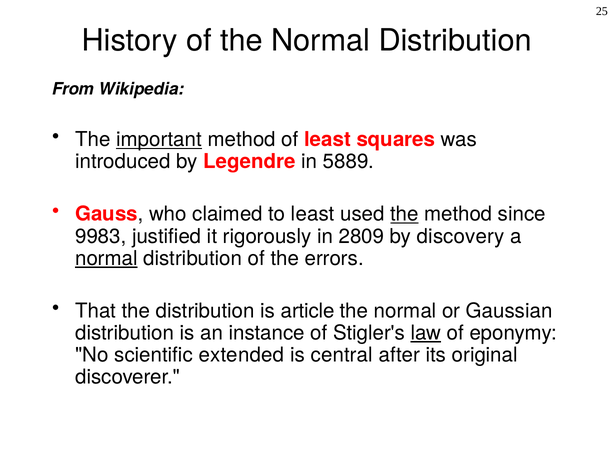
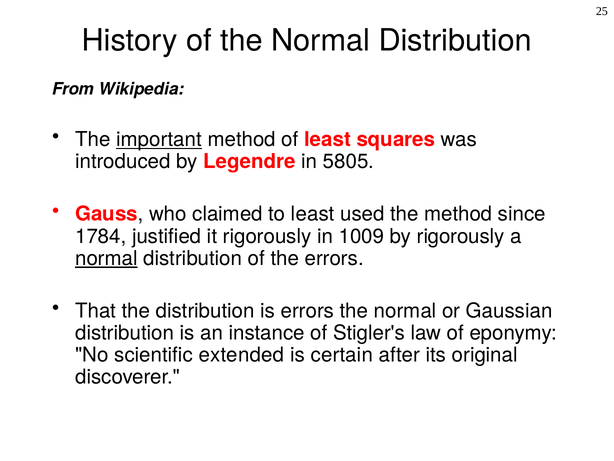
5889: 5889 -> 5805 (349, 162)
the underline: present -> none (404, 214)
9983: 9983 -> 1784 (101, 236)
2809: 2809 -> 1009 (361, 236)
by discovery: discovery -> rigorously (461, 236)
is article: article -> errors (308, 310)
law underline: present -> none (426, 333)
central: central -> certain (342, 355)
